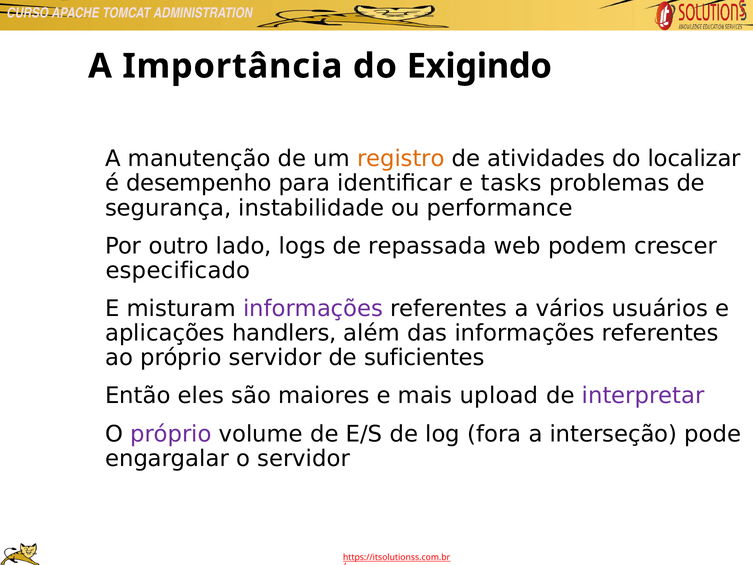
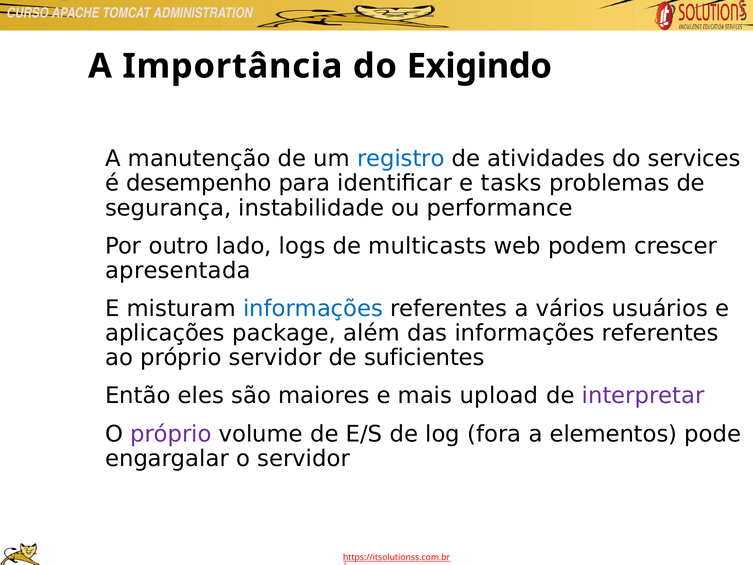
registro colour: orange -> blue (401, 159)
localizar: localizar -> services (694, 159)
repassada: repassada -> multicasts (427, 246)
especificado: especificado -> apresentada (178, 271)
informações colour: purple -> blue (313, 309)
handlers: handlers -> package (284, 333)
interseção: interseção -> elementos (613, 434)
